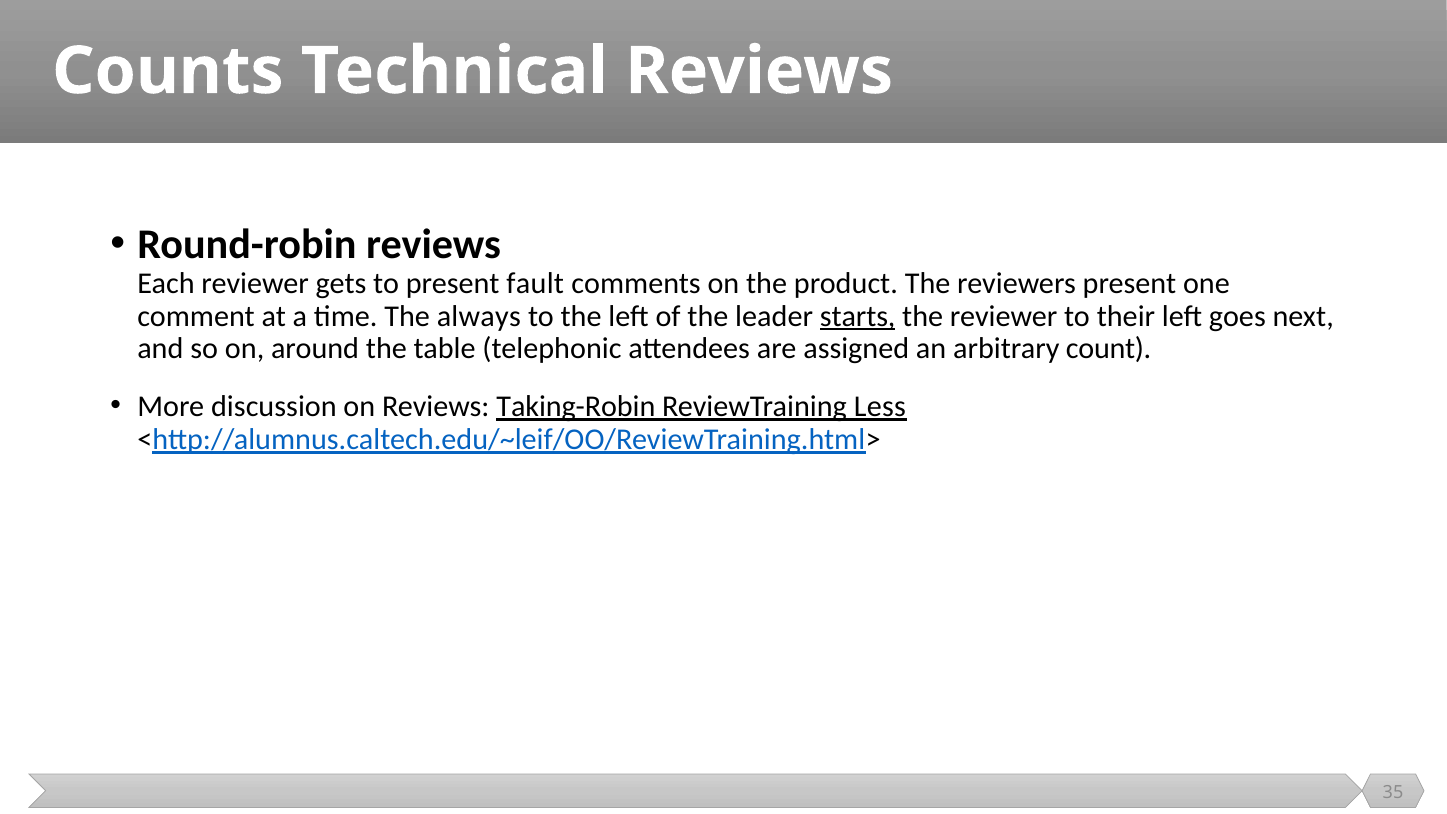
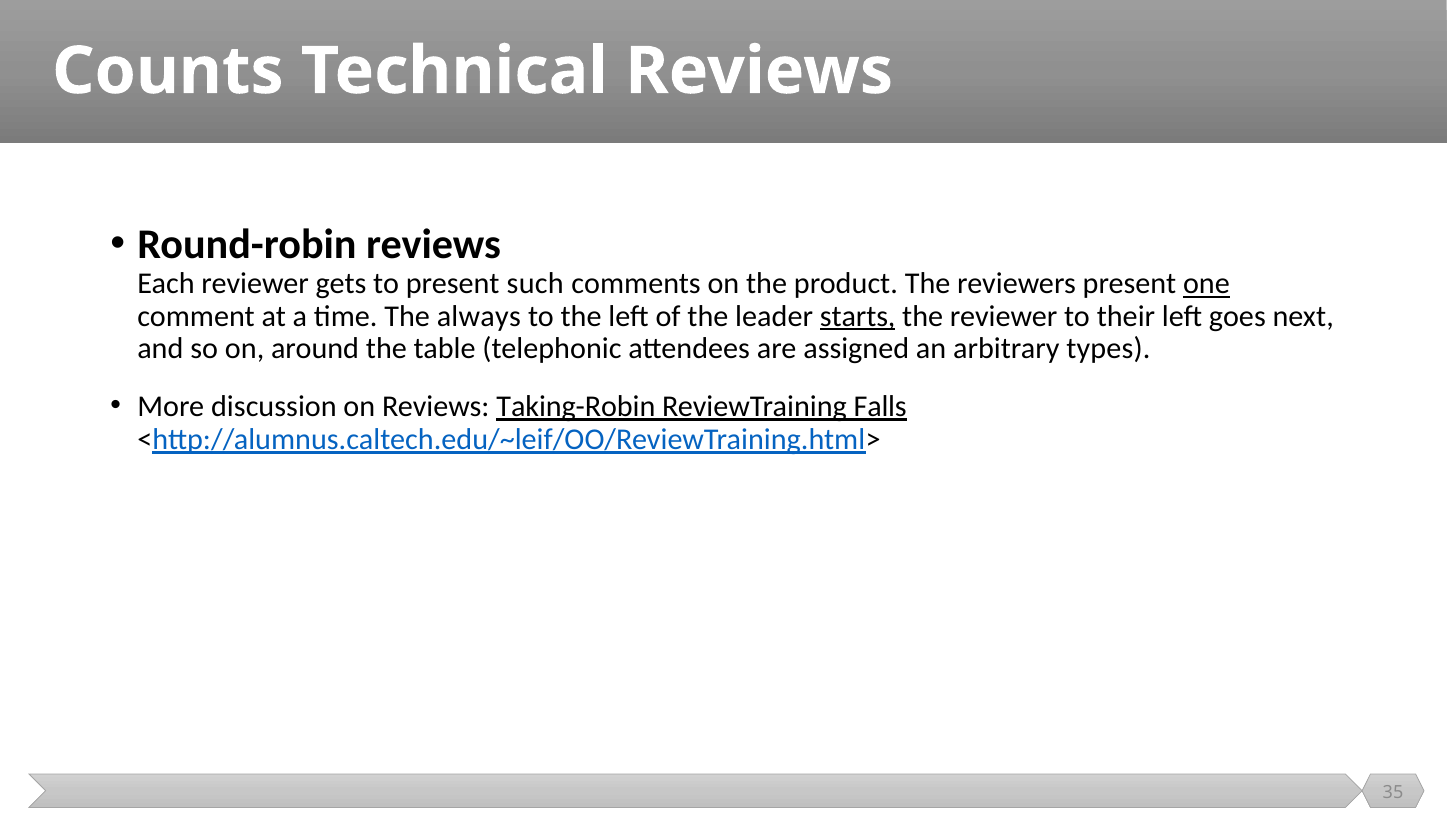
fault: fault -> such (535, 284)
one underline: none -> present (1206, 284)
count: count -> types (1108, 349)
Less: Less -> Falls (880, 406)
